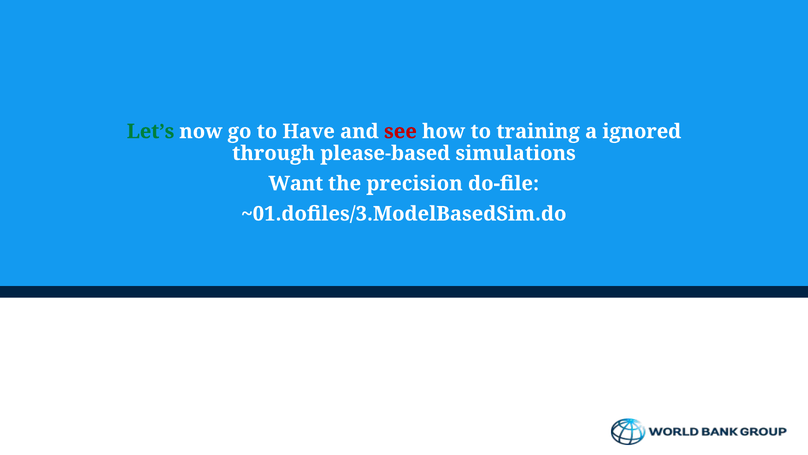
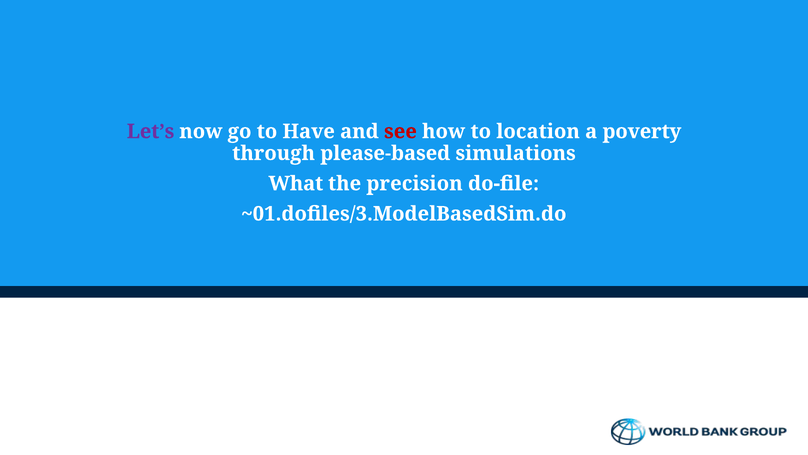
Let’s colour: green -> purple (151, 131)
training: training -> location (538, 131)
ignored: ignored -> poverty (642, 131)
Want: Want -> What (296, 183)
